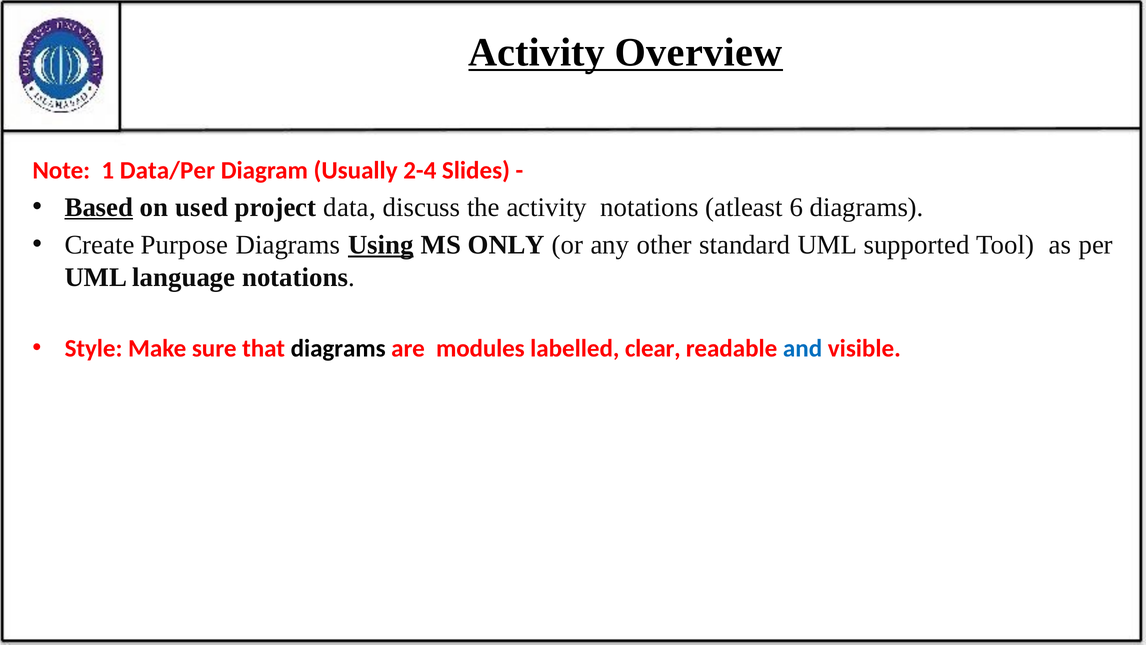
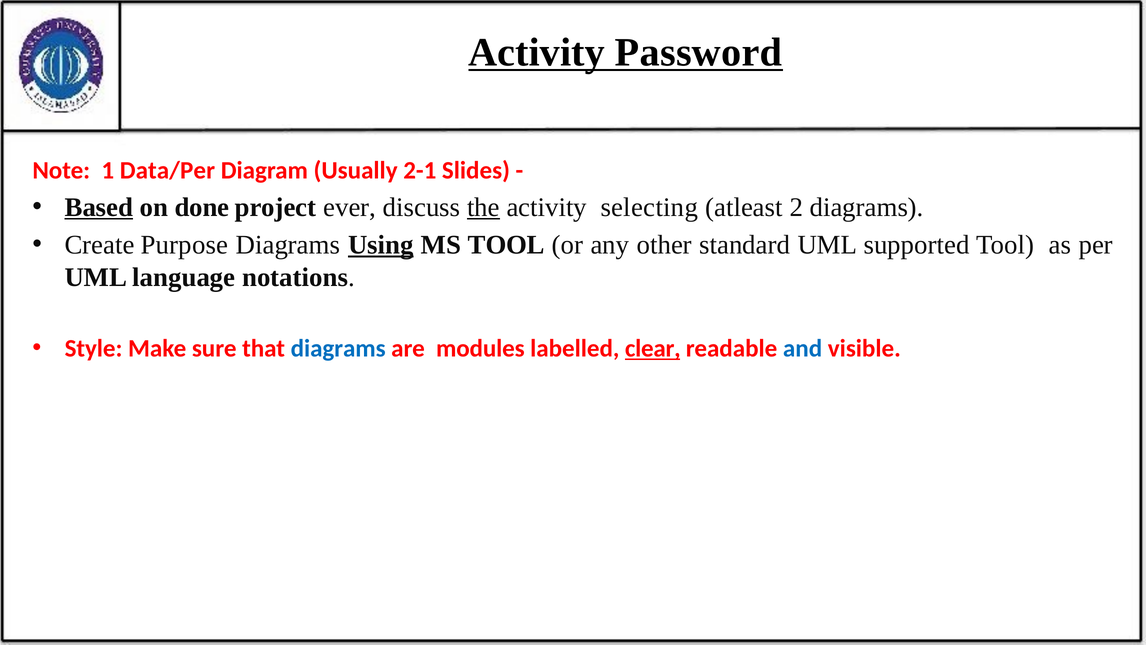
Overview: Overview -> Password (699, 52)
2-4: 2-4 -> 2-1 (420, 171)
used: used -> done (202, 207)
data: data -> ever (350, 207)
the underline: none -> present (483, 207)
activity notations: notations -> selecting (649, 207)
6: 6 -> 2 (796, 207)
MS ONLY: ONLY -> TOOL (506, 245)
diagrams colour: black -> blue (338, 348)
clear underline: none -> present (653, 348)
